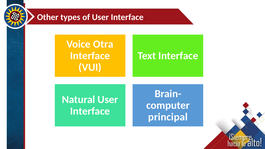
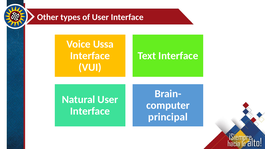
Otra: Otra -> Ussa (103, 44)
